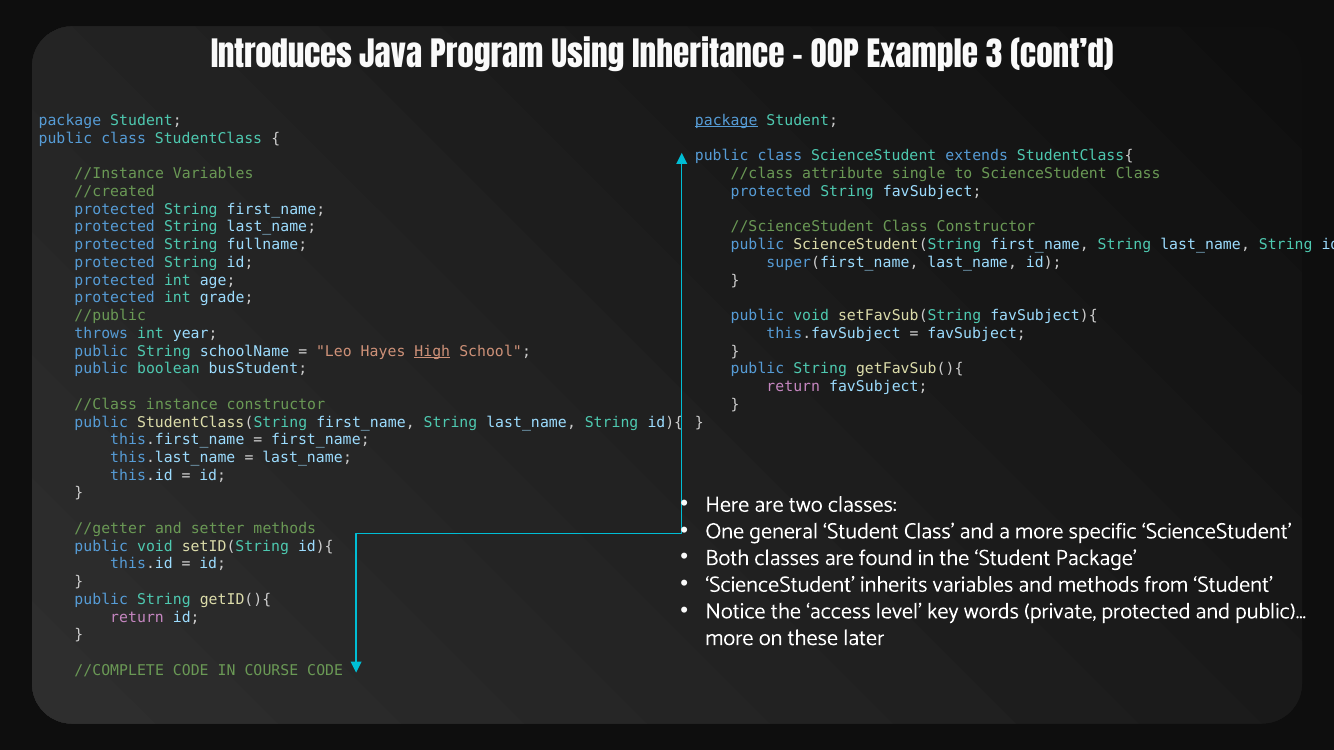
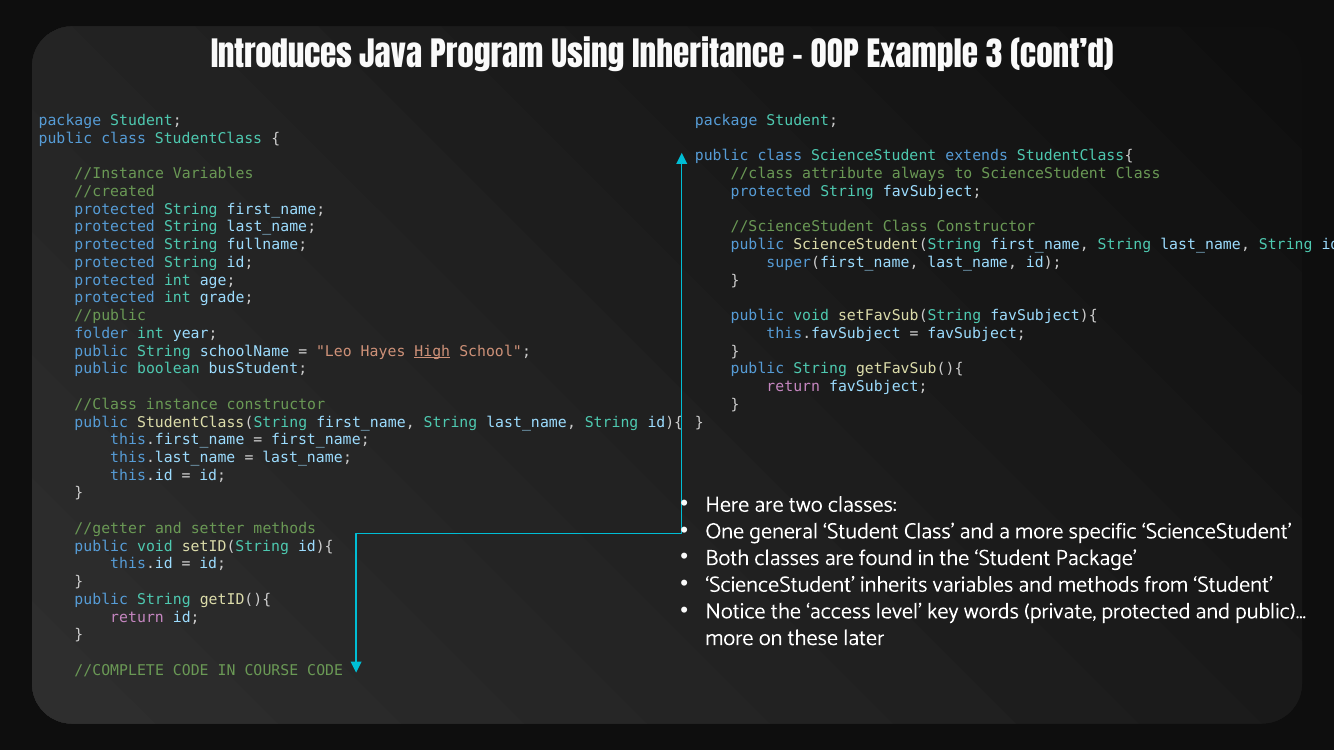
package underline: present -> none (726, 121)
single: single -> always (919, 174)
throws: throws -> folder (101, 334)
